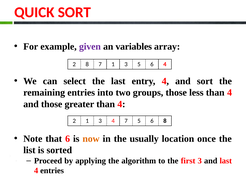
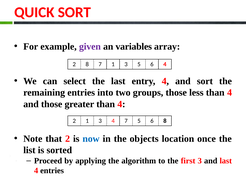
that 6: 6 -> 2 (68, 138)
now colour: orange -> blue (91, 138)
usually: usually -> objects (144, 138)
